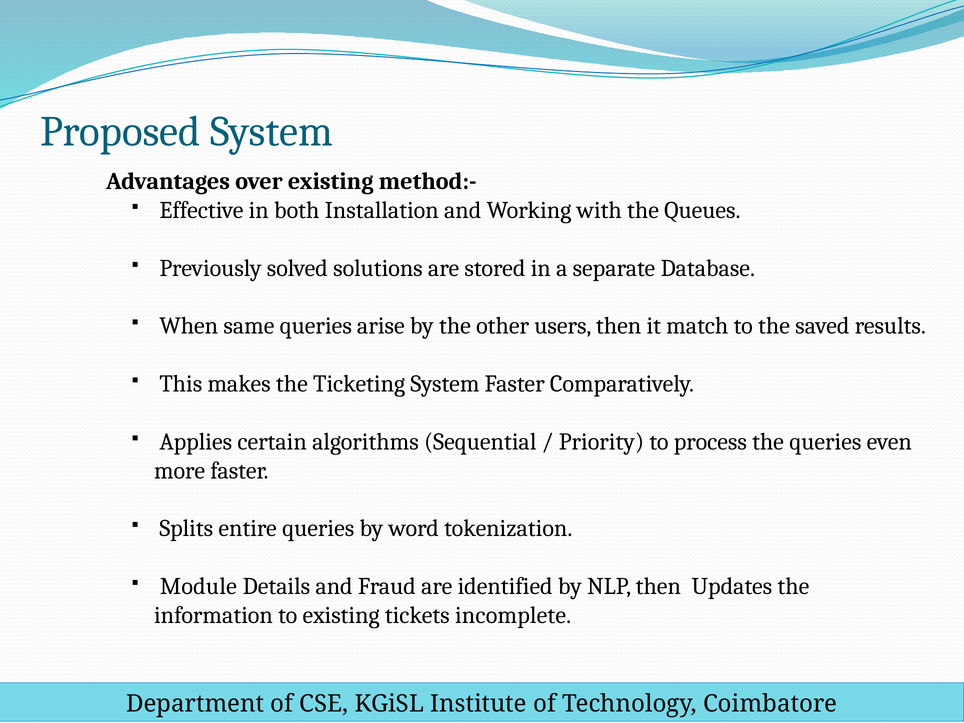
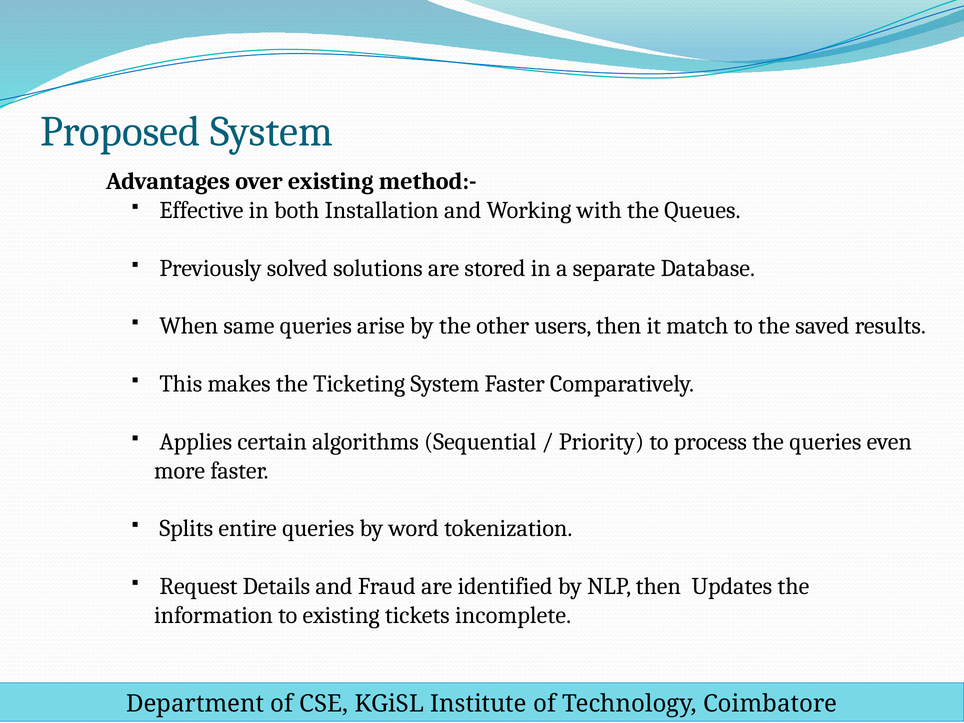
Module: Module -> Request (198, 586)
